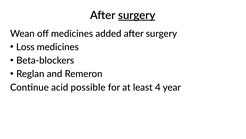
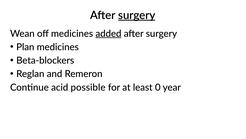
added underline: none -> present (108, 33)
Loss: Loss -> Plan (25, 47)
4: 4 -> 0 (158, 87)
